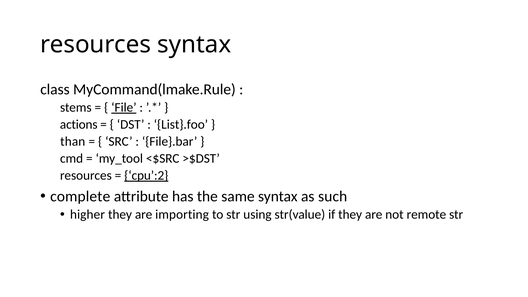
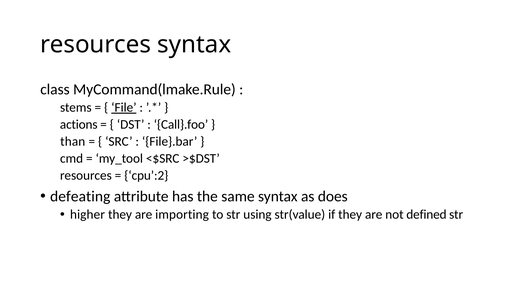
List}.foo: List}.foo -> Call}.foo (181, 124)
cpu’:2 underline: present -> none (146, 175)
complete: complete -> defeating (80, 196)
such: such -> does (333, 196)
remote: remote -> defined (426, 215)
